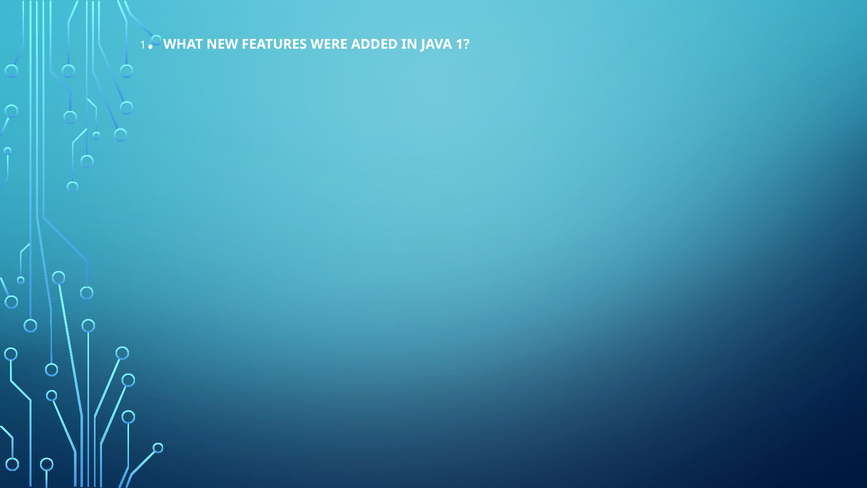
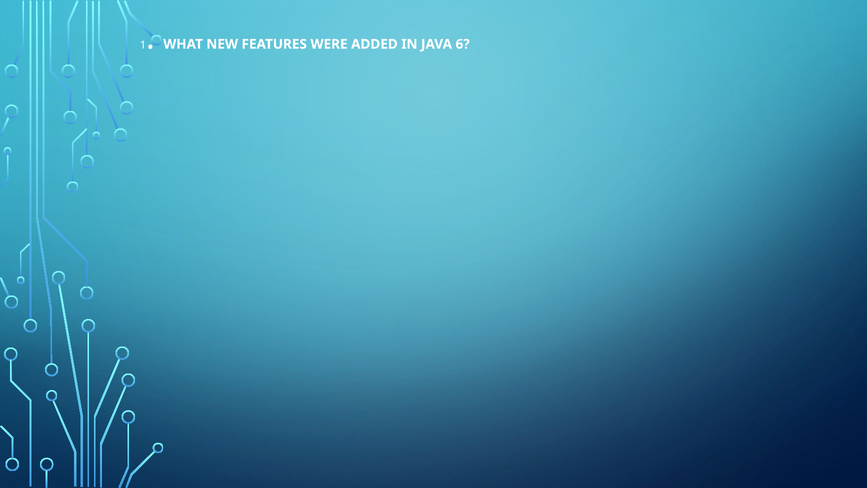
JAVA 1: 1 -> 6 (463, 44)
